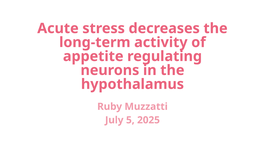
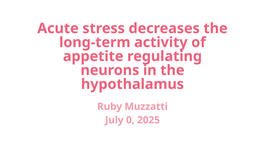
5: 5 -> 0 (130, 120)
